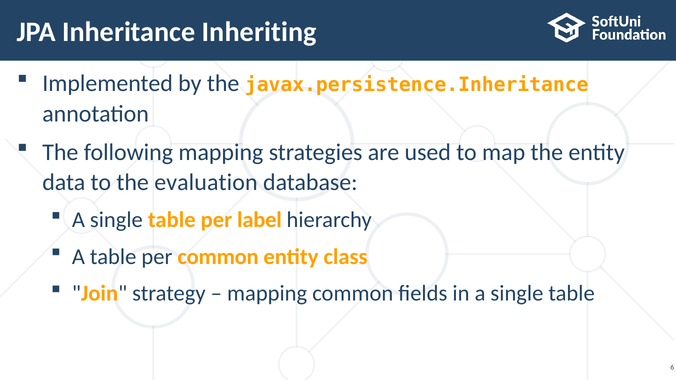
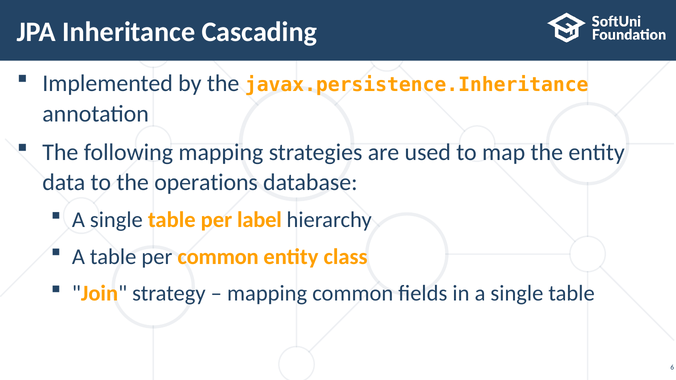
Inheriting: Inheriting -> Cascading (259, 32)
evaluation: evaluation -> operations (206, 182)
